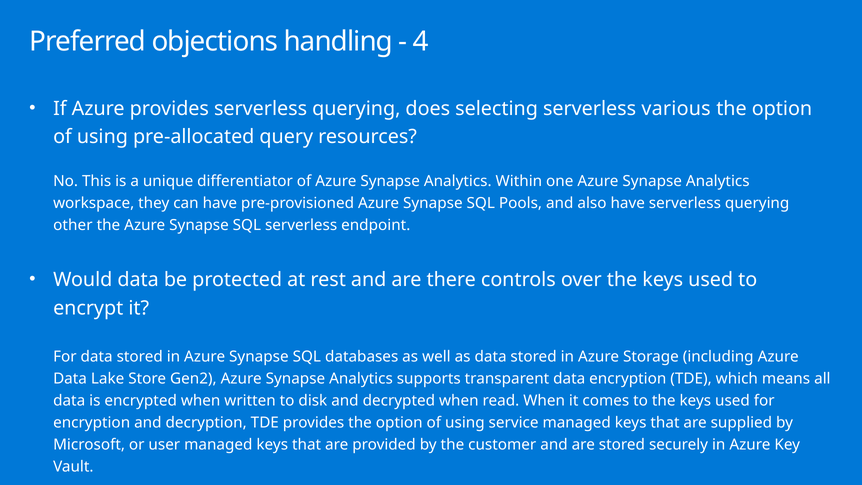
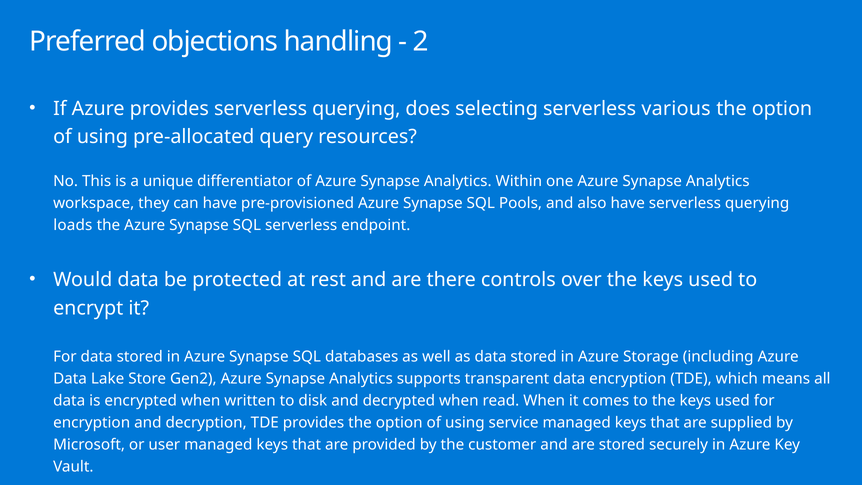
4: 4 -> 2 (421, 42)
other: other -> loads (73, 225)
